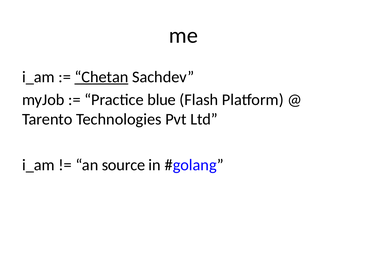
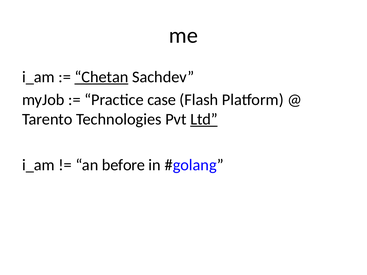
blue: blue -> case (162, 100)
Ltd underline: none -> present (204, 119)
source: source -> before (123, 165)
